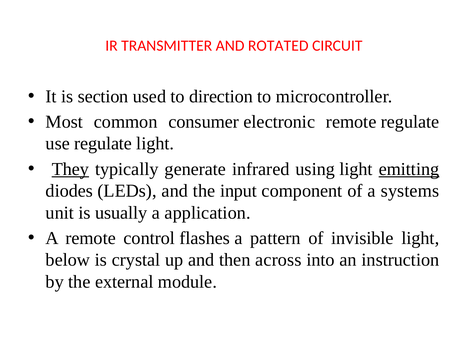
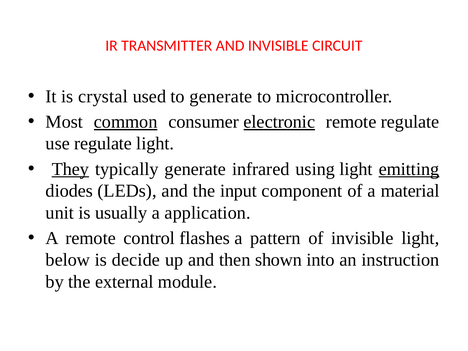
AND ROTATED: ROTATED -> INVISIBLE (278, 46)
section: section -> crystal (103, 96)
to direction: direction -> generate (221, 96)
common underline: none -> present (126, 122)
electronic underline: none -> present (279, 122)
systems: systems -> material (410, 191)
crystal: crystal -> decide (136, 260)
across: across -> shown (279, 260)
